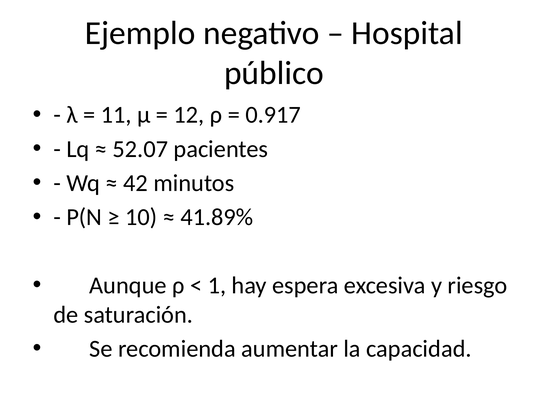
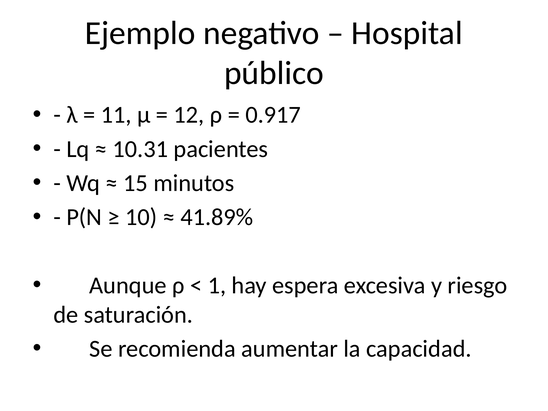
52.07: 52.07 -> 10.31 (140, 149)
42: 42 -> 15 (136, 183)
